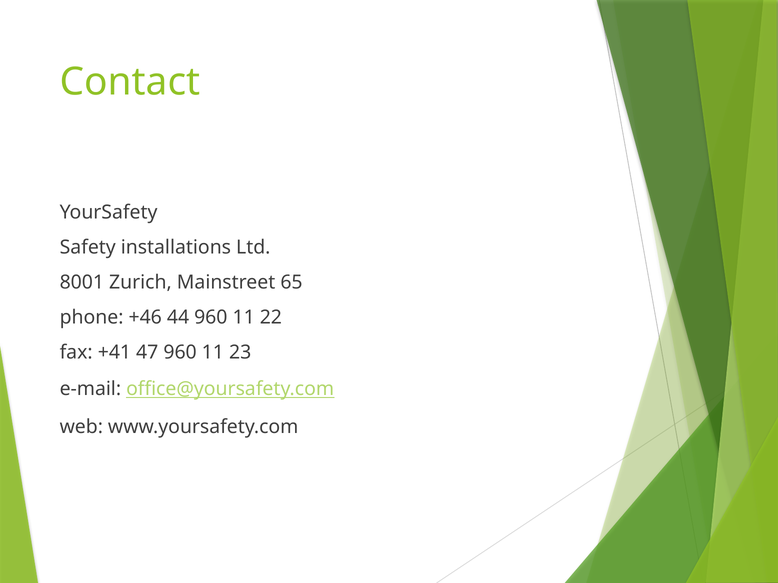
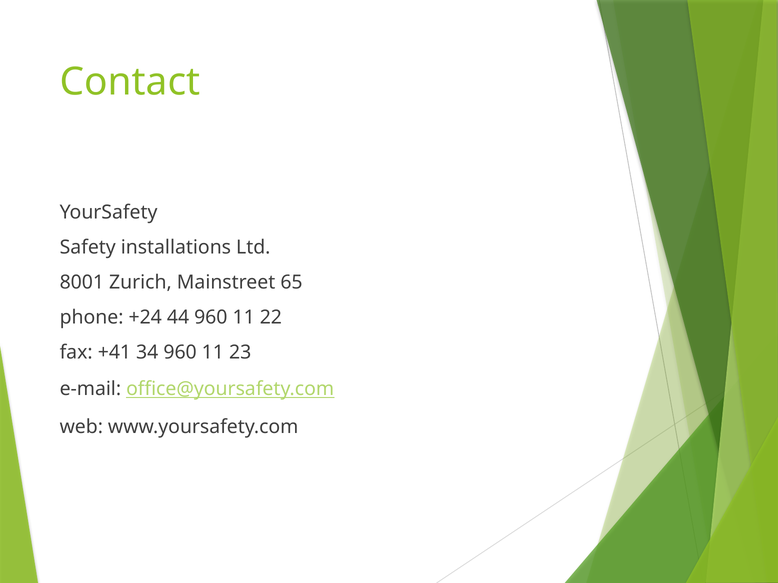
+46: +46 -> +24 (145, 317)
47: 47 -> 34 (147, 352)
